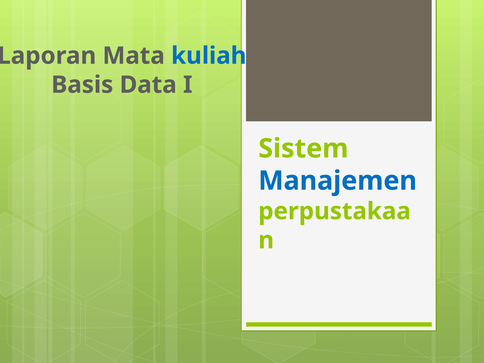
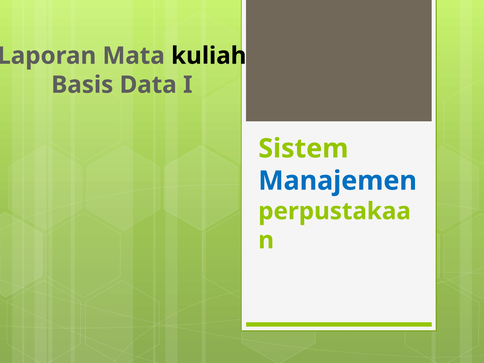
kuliah colour: blue -> black (209, 56)
